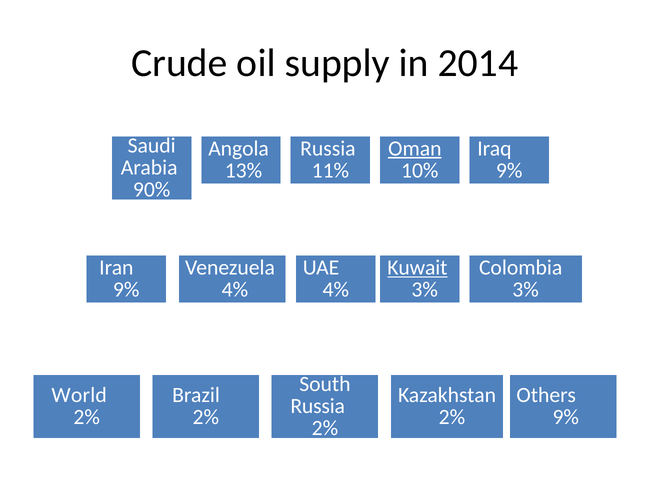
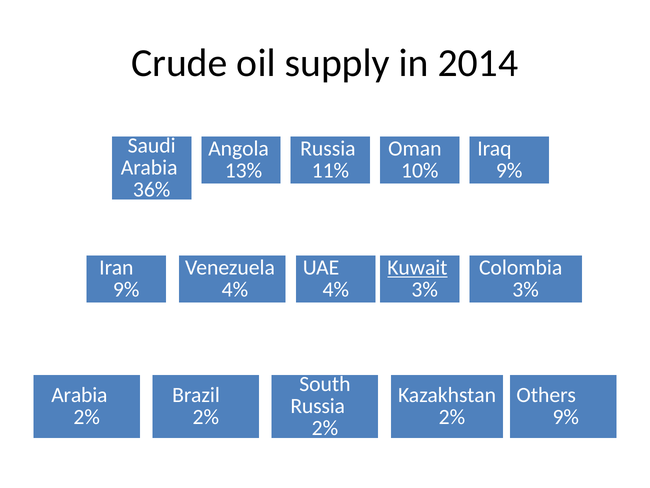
Oman underline: present -> none (415, 148)
90%: 90% -> 36% (152, 189)
World: World -> Arabia (79, 395)
